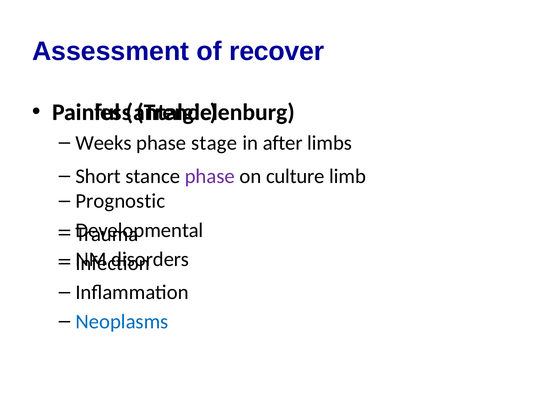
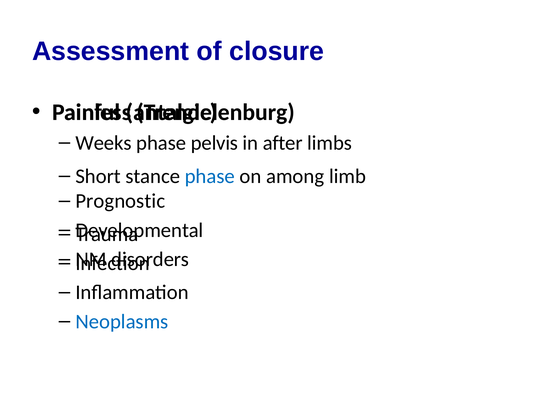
recover: recover -> closure (277, 51)
stage: stage -> pelvis (214, 143)
phase colour: purple -> blue (210, 176)
culture: culture -> among (295, 176)
